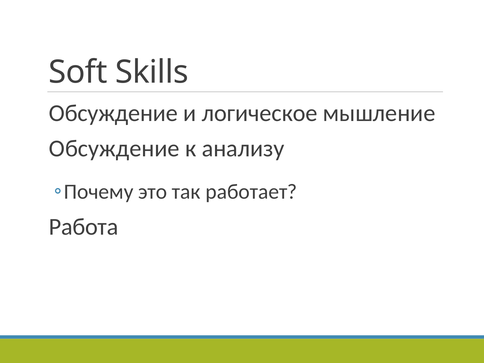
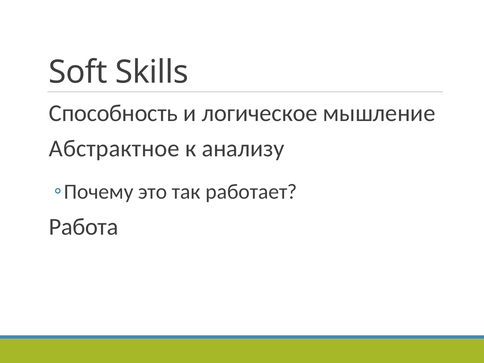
Обсуждение: Обсуждение -> Способность (113, 113)
Обсуждение: Обсуждение -> Абстрактное (114, 149)
